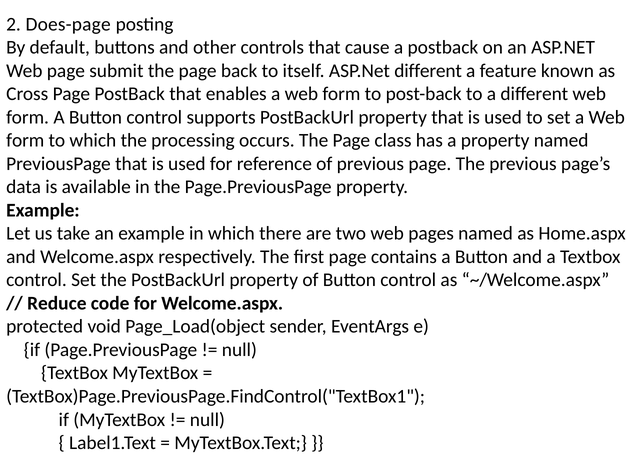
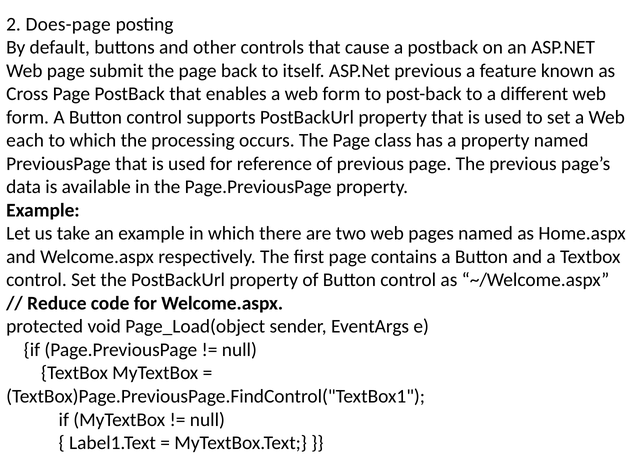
ASP.Net different: different -> previous (428, 71)
form: form -> each (25, 141)
